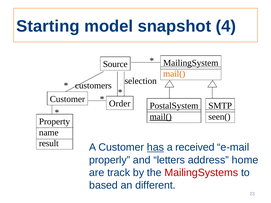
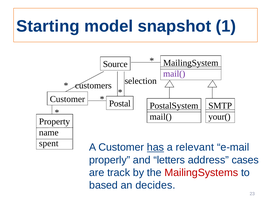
4: 4 -> 1 (226, 26)
mail( colour: orange -> purple (174, 74)
Order: Order -> Postal (120, 104)
mail( underline: present -> none (161, 117)
seen(: seen( -> your( (219, 117)
result: result -> spent (49, 143)
received: received -> relevant (195, 147)
home: home -> cases (245, 160)
different: different -> decides (155, 185)
